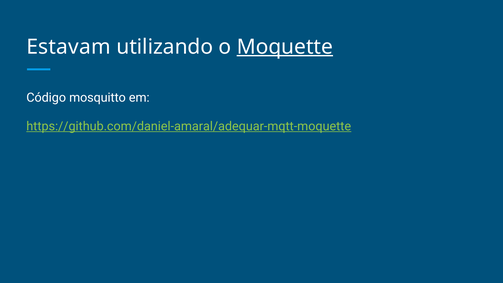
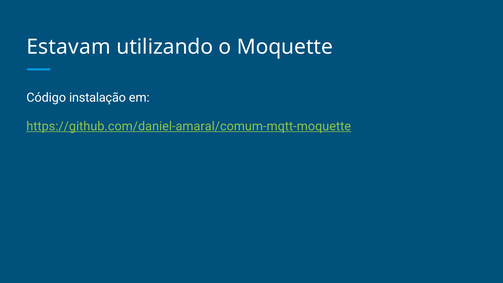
Moquette underline: present -> none (285, 47)
mosquitto: mosquitto -> instalação (98, 98)
https://github.com/daniel-amaral/adequar-mqtt-moquette: https://github.com/daniel-amaral/adequar-mqtt-moquette -> https://github.com/daniel-amaral/comum-mqtt-moquette (189, 126)
